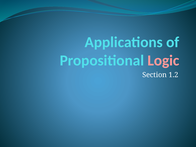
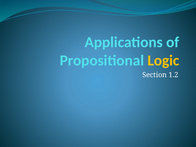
Logic colour: pink -> yellow (163, 61)
